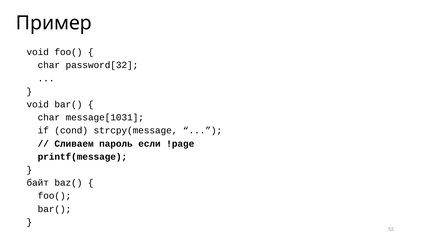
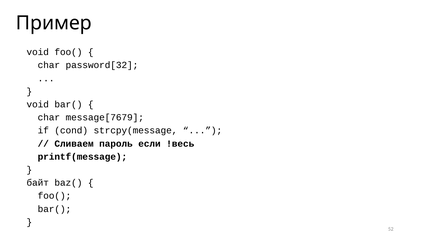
message[1031: message[1031 -> message[7679 (105, 117)
!page: !page -> !весь (180, 143)
